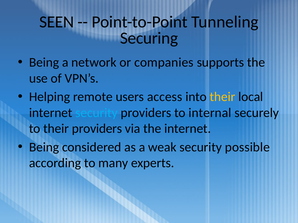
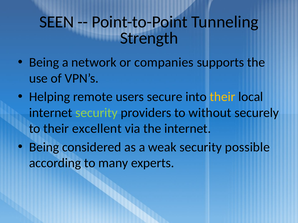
Securing: Securing -> Strength (149, 38)
access: access -> secure (165, 97)
security colour: light blue -> light green (97, 113)
internal: internal -> without (210, 113)
their providers: providers -> excellent (97, 129)
